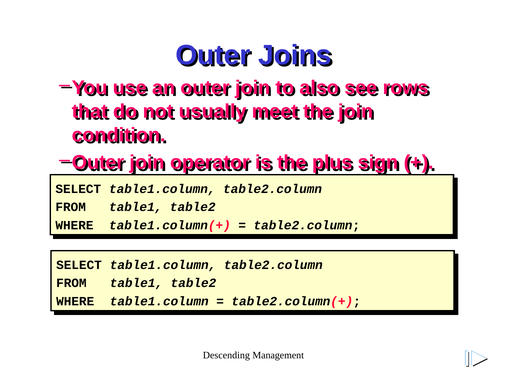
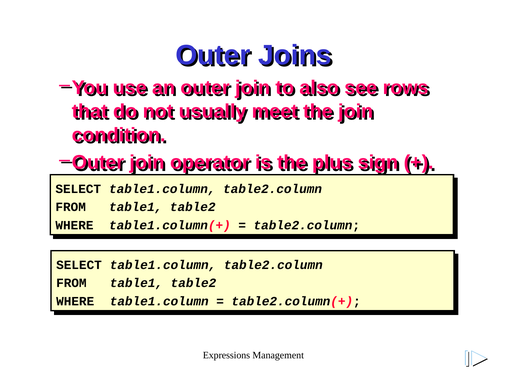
Descending: Descending -> Expressions (226, 356)
